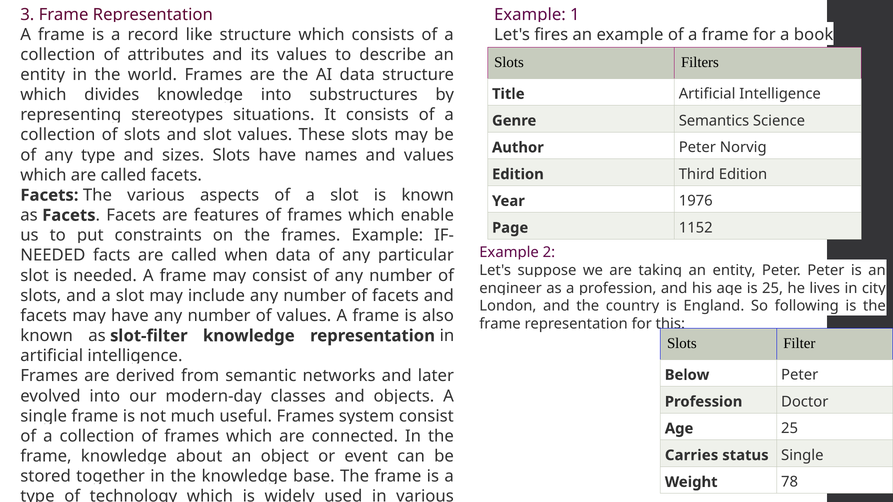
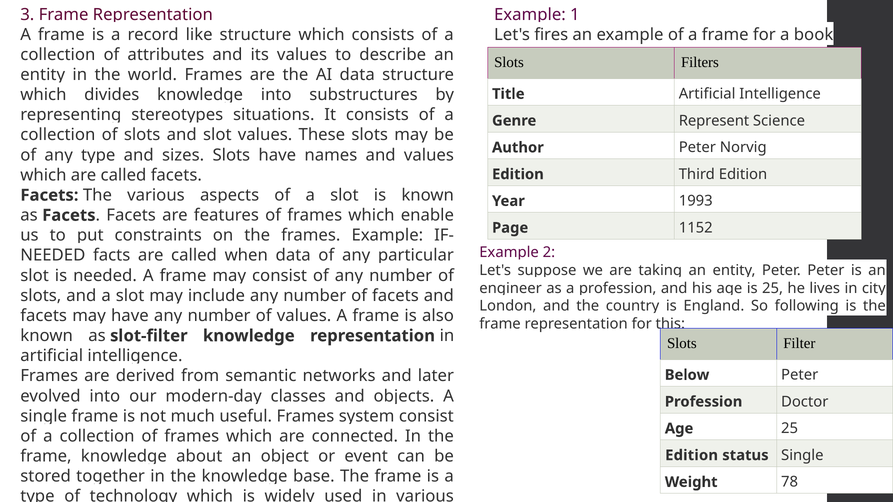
Semantics: Semantics -> Represent (714, 121)
1976: 1976 -> 1993 (696, 201)
Carries: Carries -> Edition (692, 456)
